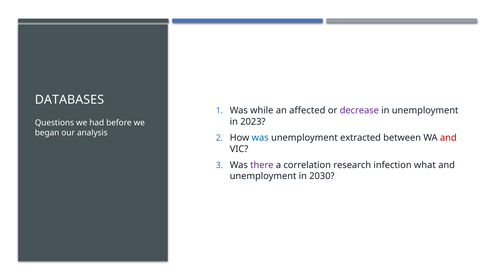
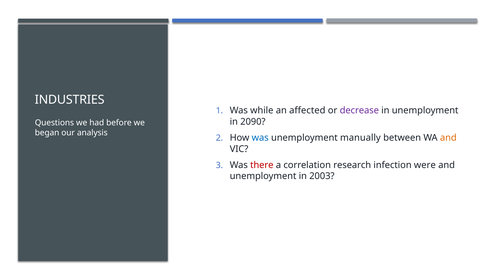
DATABASES: DATABASES -> INDUSTRIES (70, 99)
2023: 2023 -> 2090 (253, 121)
extracted: extracted -> manually (360, 138)
and colour: red -> orange (448, 138)
there colour: purple -> red (262, 165)
what: what -> were (425, 165)
2030: 2030 -> 2003 (322, 176)
